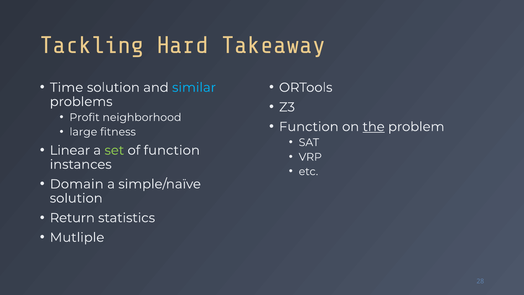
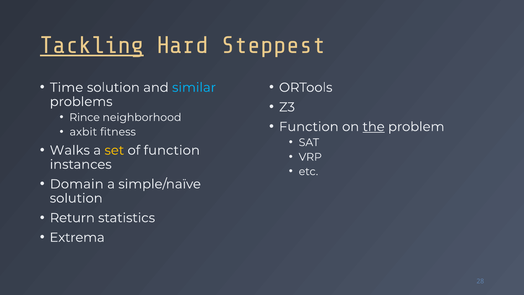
Tackling underline: none -> present (92, 45)
Takeaway: Takeaway -> Steppest (273, 45)
Profit: Profit -> Rince (85, 117)
large: large -> axbit (83, 132)
Linear: Linear -> Walks (70, 150)
set colour: light green -> yellow (114, 150)
Mutliple: Mutliple -> Extrema (77, 237)
